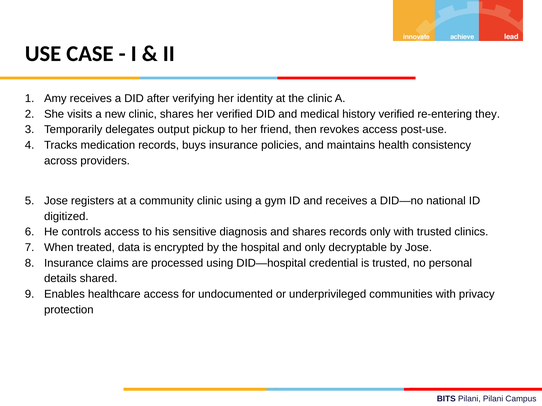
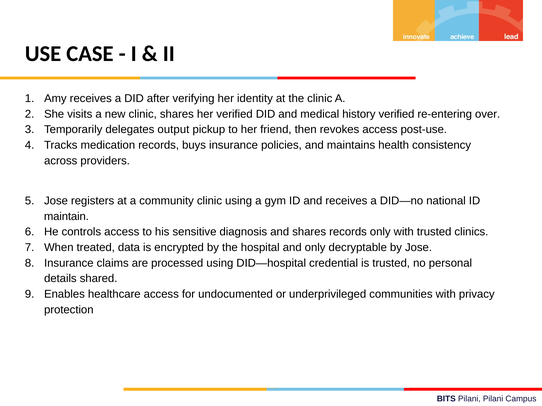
they: they -> over (488, 114)
digitized: digitized -> maintain (66, 217)
